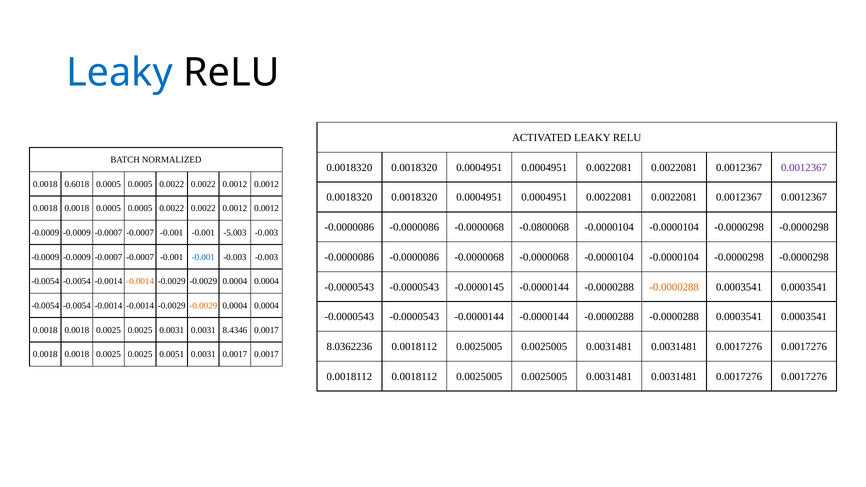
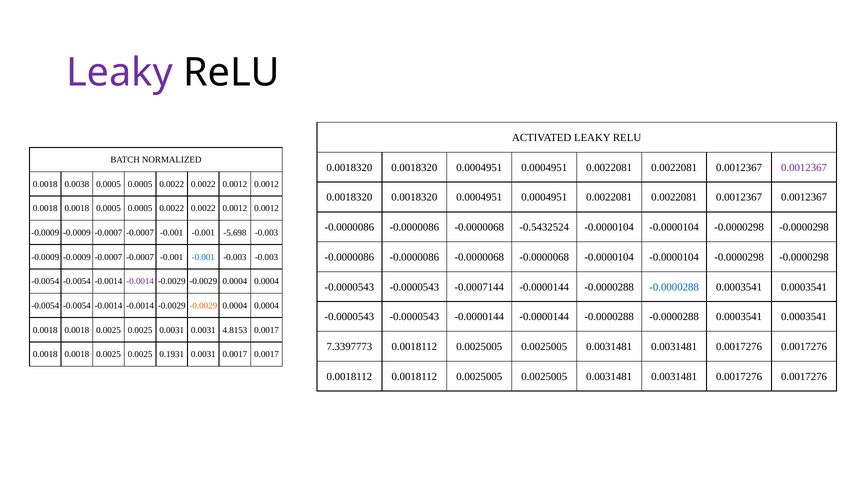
Leaky colour: blue -> purple (119, 73)
0.6018: 0.6018 -> 0.0038 (77, 184)
-0.0800068: -0.0800068 -> -0.5432524 (544, 227)
-5.003: -5.003 -> -5.698 (235, 233)
-0.0014 colour: orange -> purple (140, 281)
-0.0000145: -0.0000145 -> -0.0007144 (479, 287)
-0.0000288 colour: orange -> blue (674, 287)
8.4346: 8.4346 -> 4.8153 (235, 330)
8.0362236: 8.0362236 -> 7.3397773 (349, 347)
0.0051: 0.0051 -> 0.1931 (172, 354)
